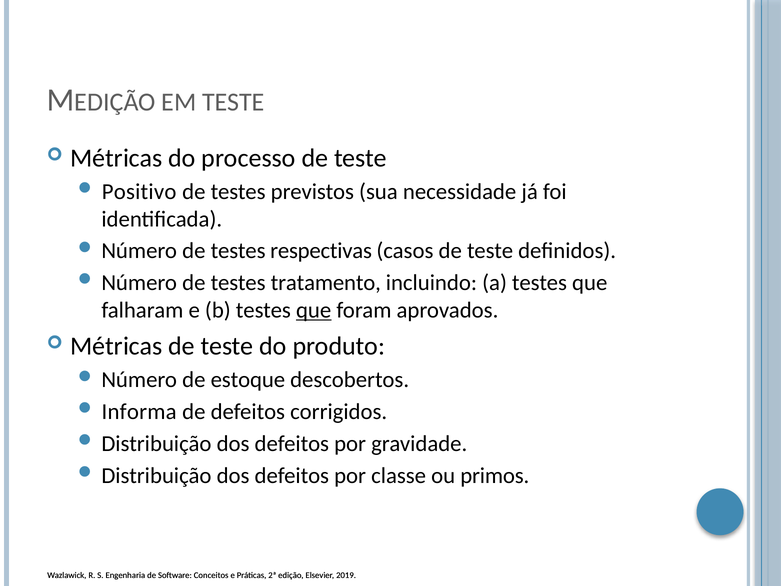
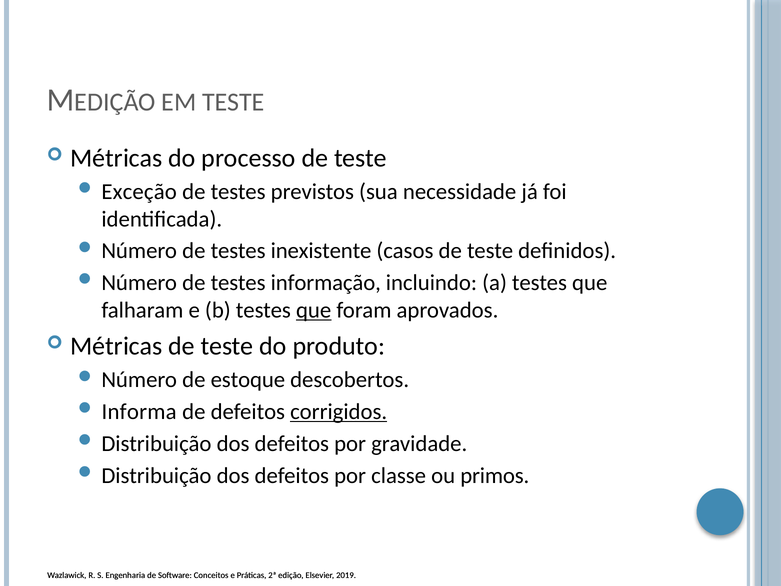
Positivo: Positivo -> Exceção (139, 192)
respectivas: respectivas -> inexistente (321, 251)
tratamento: tratamento -> informação (326, 283)
corrigidos underline: none -> present (339, 412)
